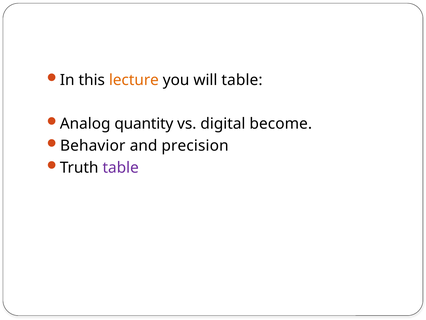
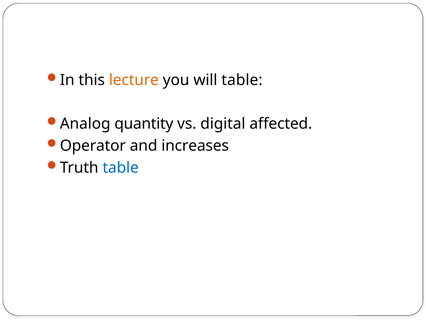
become: become -> affected (281, 124)
Behavior: Behavior -> Operator (93, 146)
precision: precision -> increases (195, 146)
table colour: purple -> blue (121, 167)
